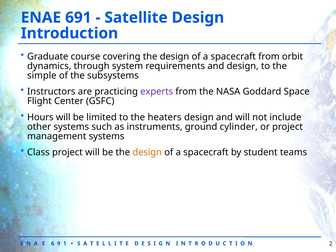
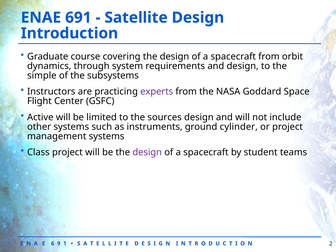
Hours: Hours -> Active (40, 117)
heaters: heaters -> sources (165, 117)
design colour: orange -> purple (147, 152)
